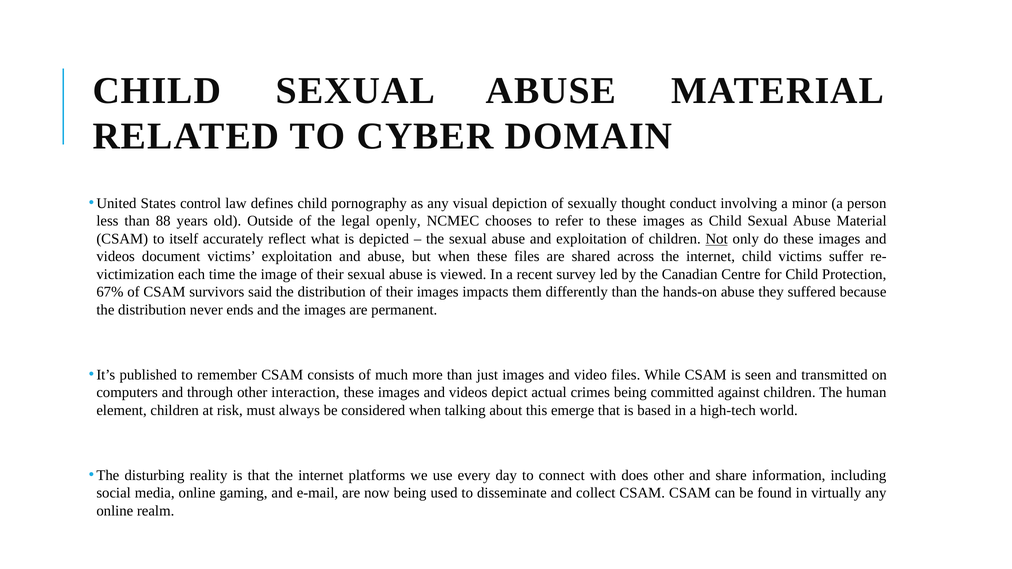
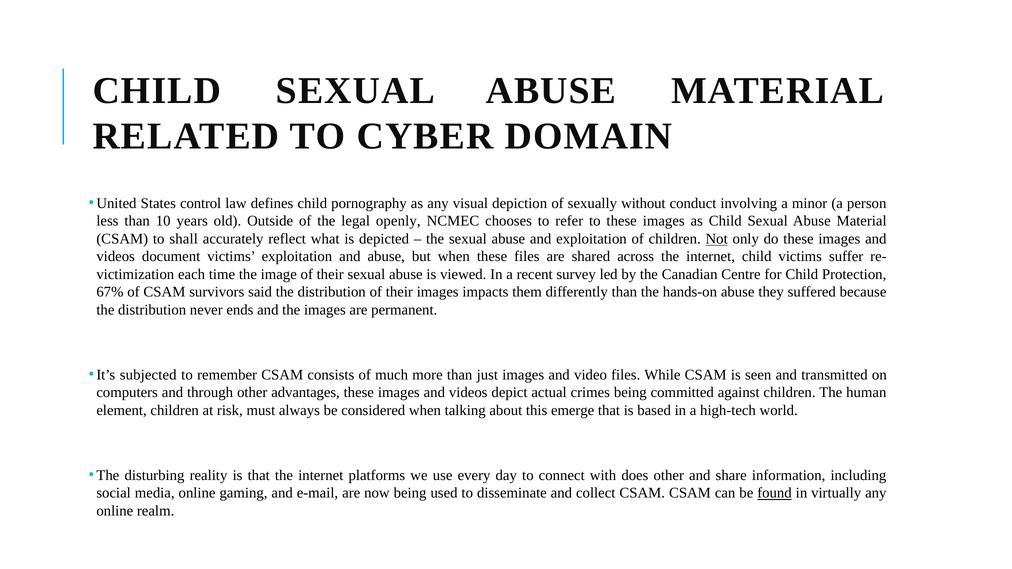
thought: thought -> without (643, 203)
88: 88 -> 10 (163, 221)
itself: itself -> shall (184, 239)
published: published -> subjected (148, 375)
interaction: interaction -> advantages (306, 393)
found underline: none -> present (775, 493)
